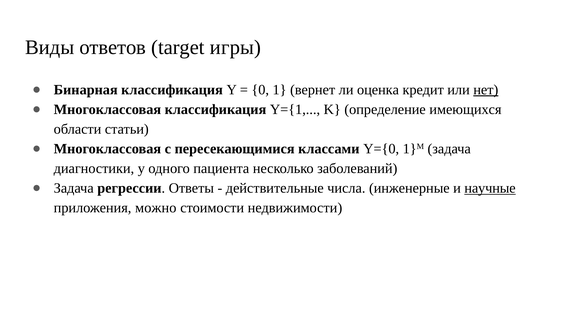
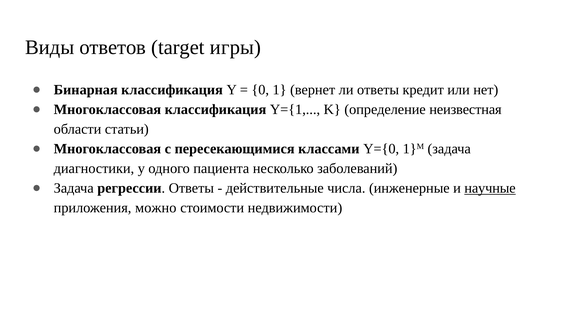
ли оценка: оценка -> ответы (378, 90)
нет underline: present -> none (486, 90)
имеющихся: имеющихся -> неизвестная (465, 109)
